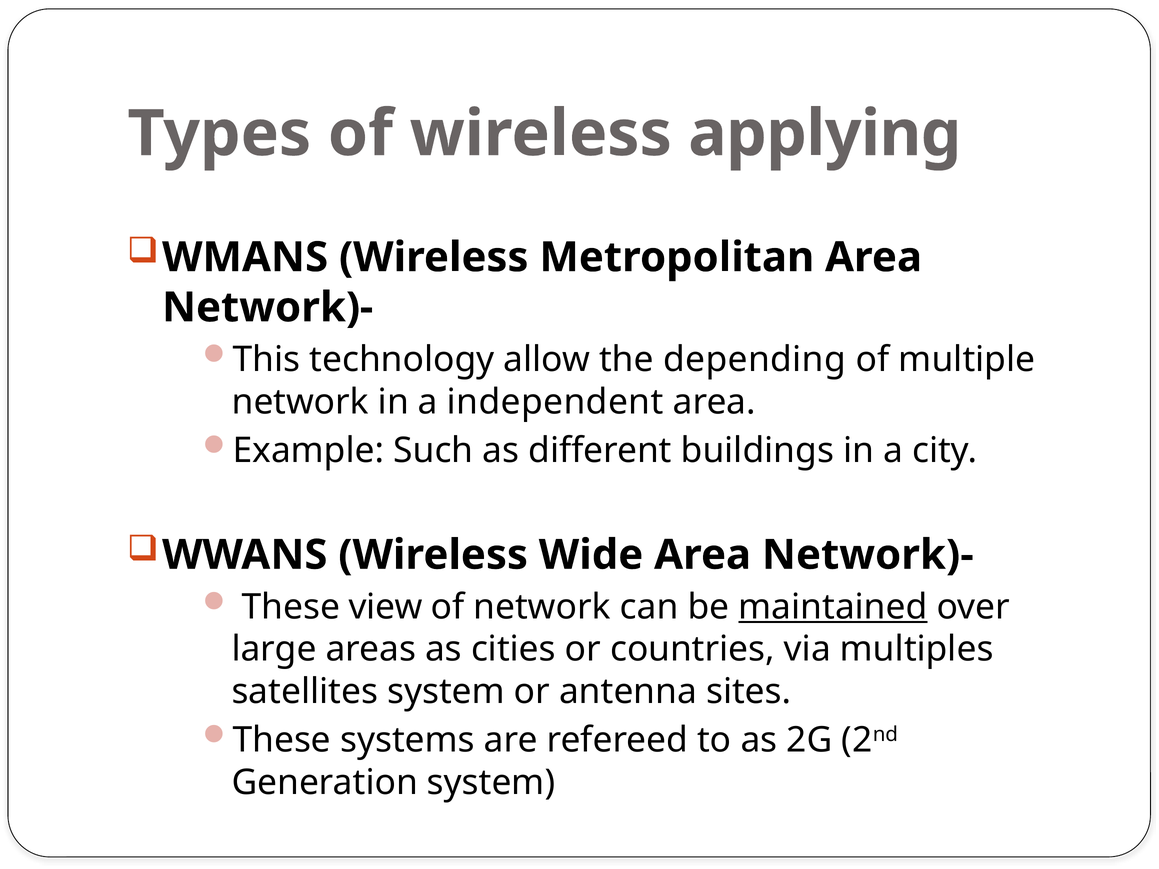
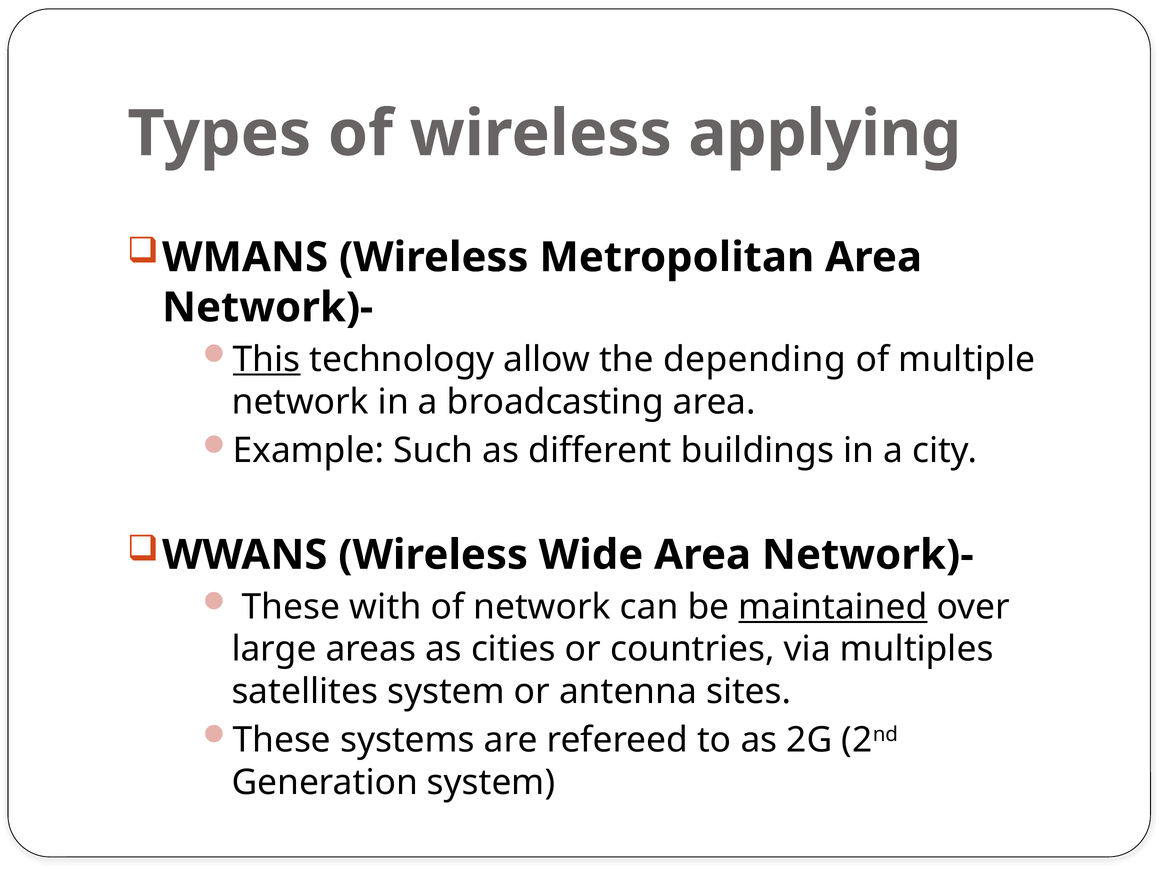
This underline: none -> present (267, 360)
independent: independent -> broadcasting (555, 402)
view: view -> with (385, 607)
